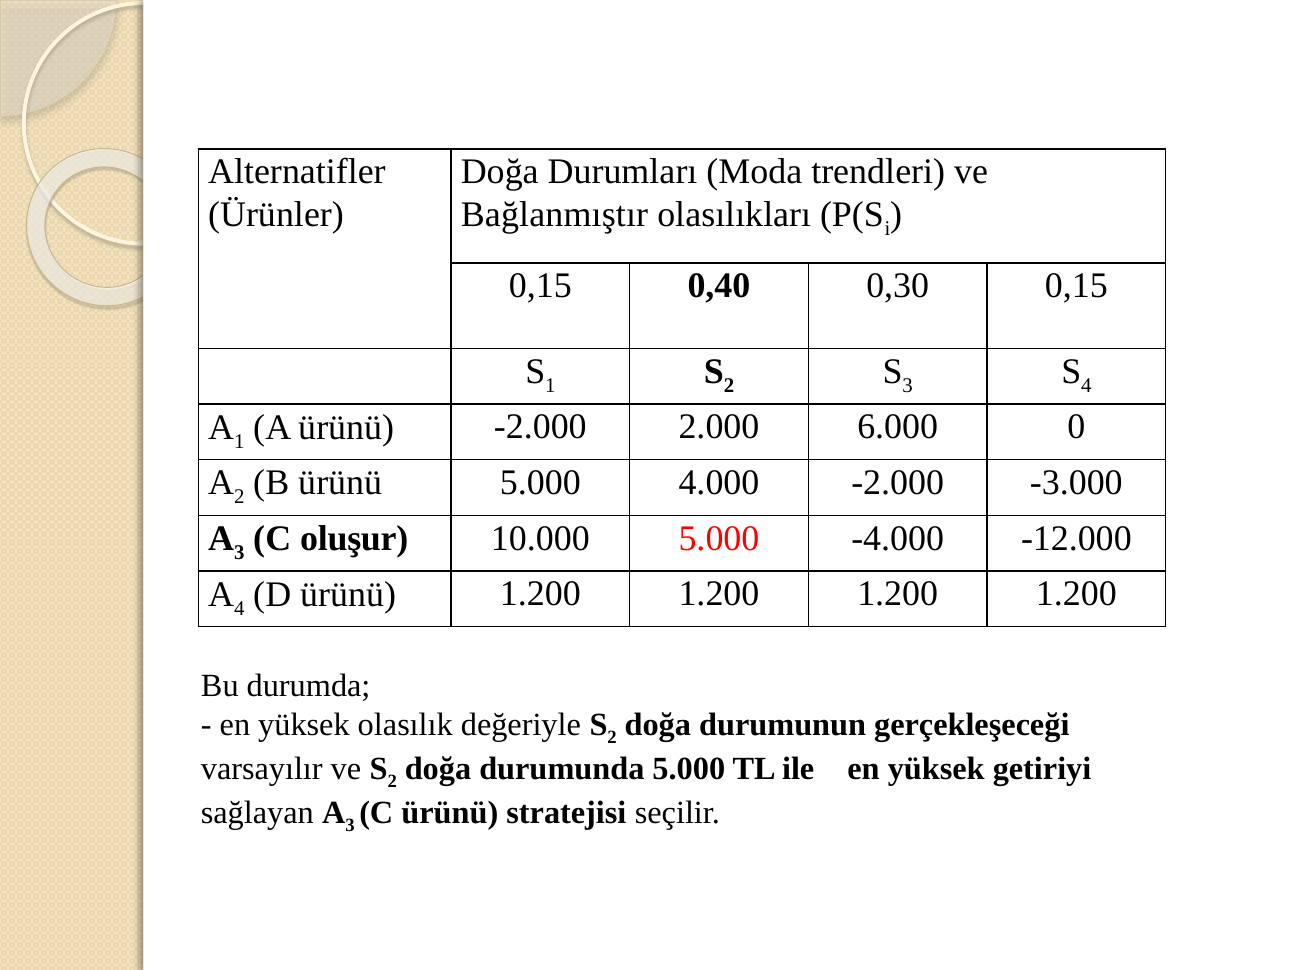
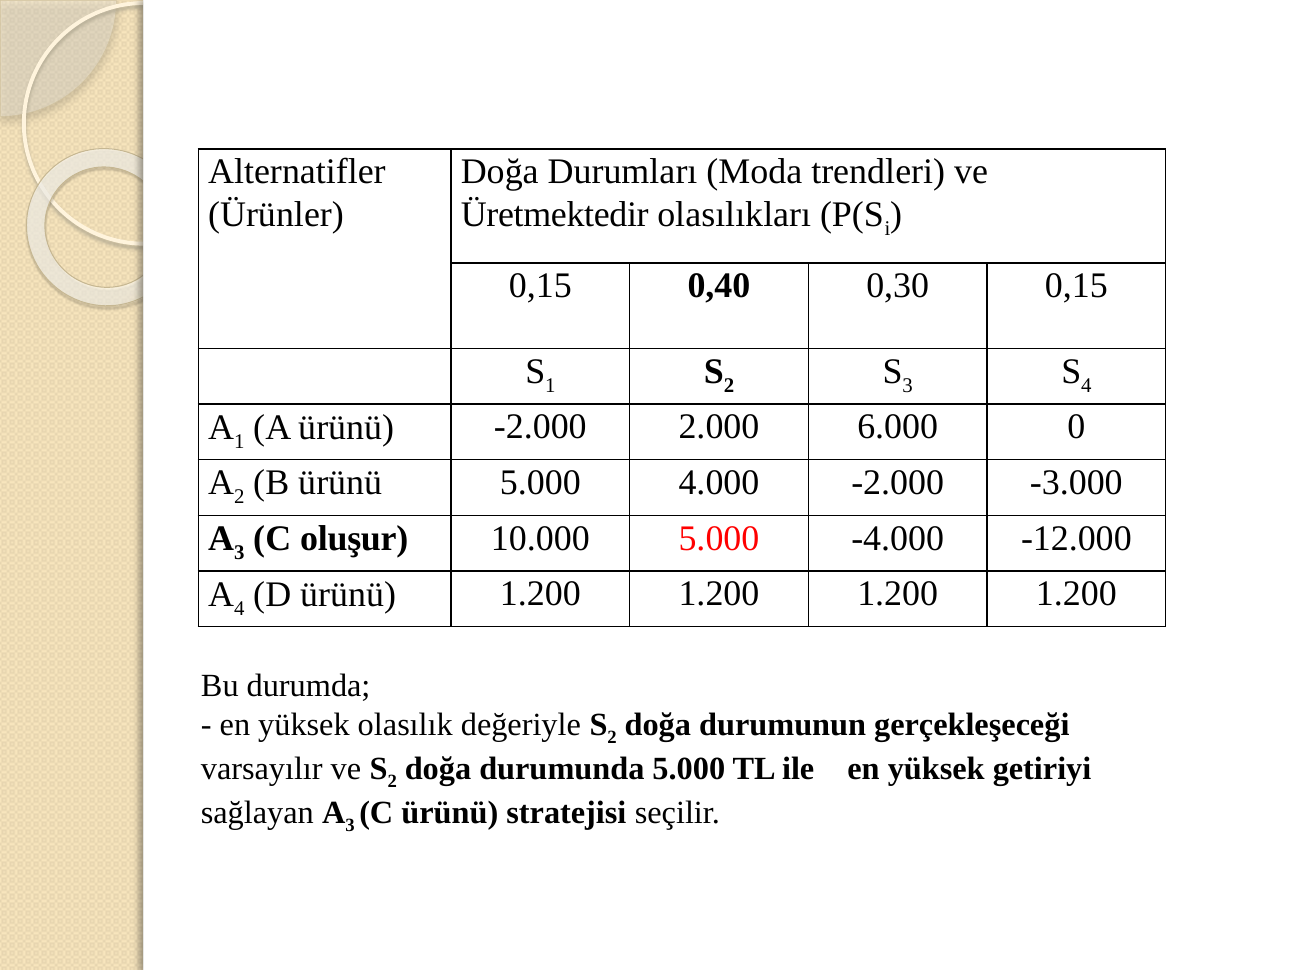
Bağlanmıştır: Bağlanmıştır -> Üretmektedir (555, 215)
